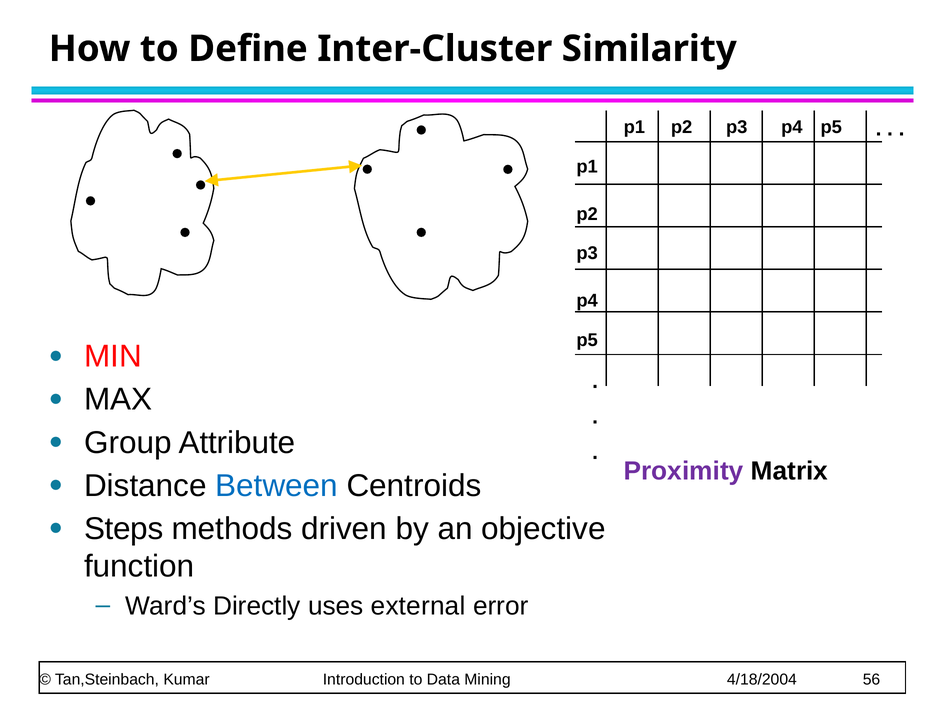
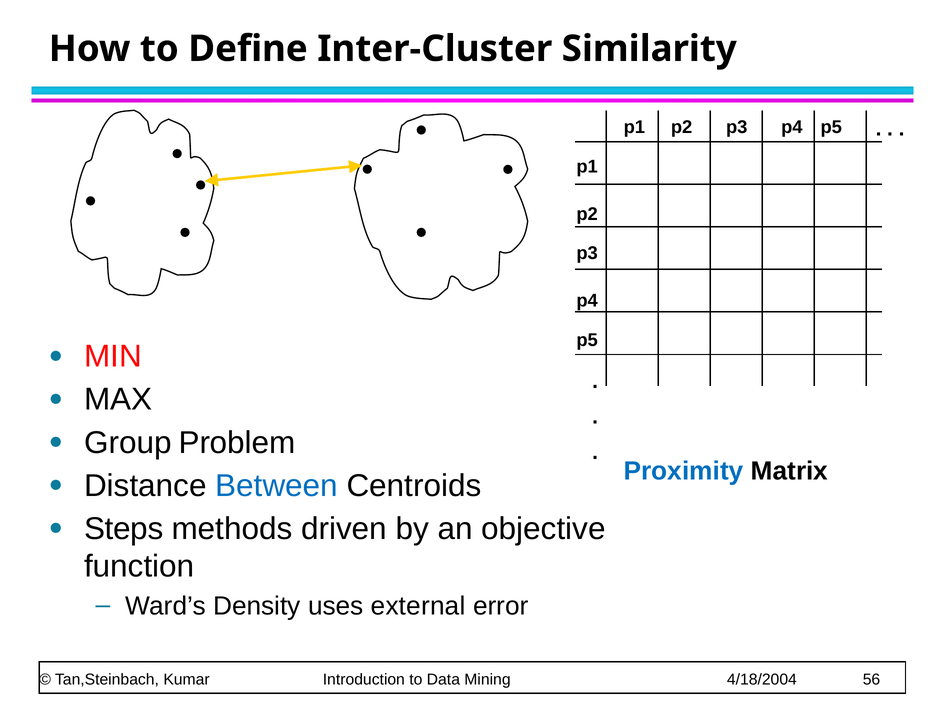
Attribute: Attribute -> Problem (237, 442)
Proximity colour: purple -> blue (684, 471)
Directly: Directly -> Density (257, 606)
